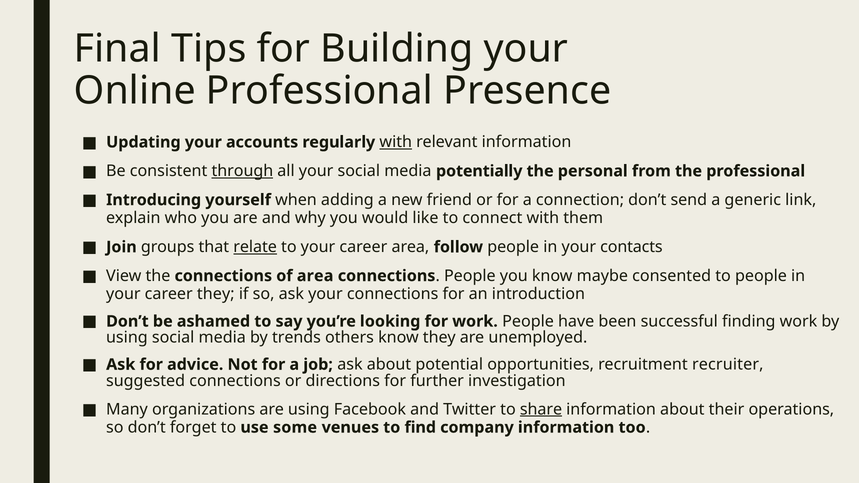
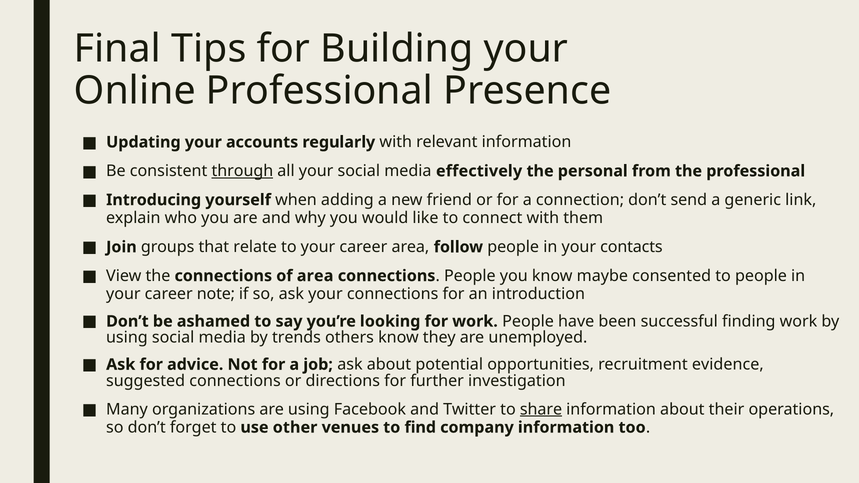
with underline: present -> none (396, 142)
potentially: potentially -> effectively (479, 171)
relate underline: present -> none (255, 247)
career they: they -> note (216, 294)
recruiter: recruiter -> evidence (728, 365)
some: some -> other (295, 428)
